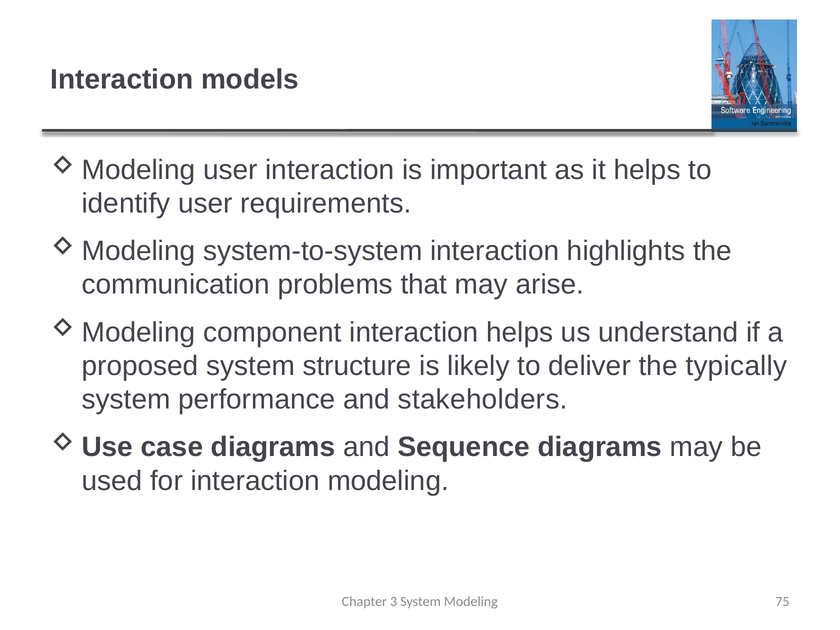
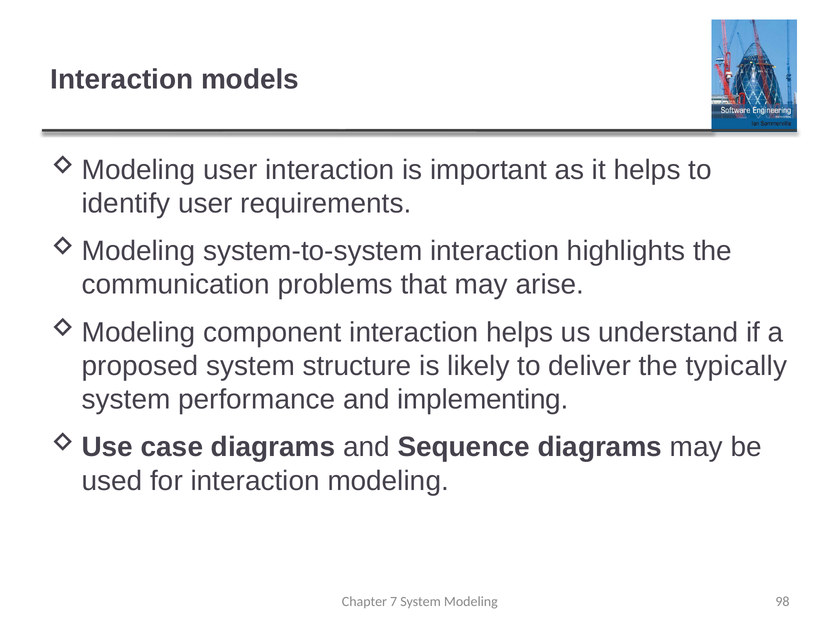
stakeholders: stakeholders -> implementing (483, 400)
3: 3 -> 7 (394, 602)
75: 75 -> 98 (783, 602)
